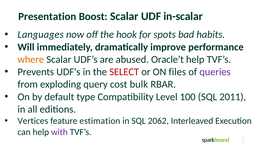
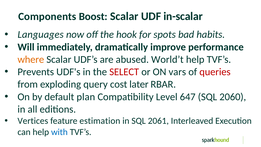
Presentation: Presentation -> Components (47, 16)
Oracle’t: Oracle’t -> World’t (167, 59)
files: files -> vars (177, 72)
queries colour: purple -> red (215, 72)
bulk: bulk -> later (139, 84)
type: type -> plan (86, 97)
100: 100 -> 647 (188, 97)
2011: 2011 -> 2060 (233, 97)
2062: 2062 -> 2061 (158, 121)
with colour: purple -> blue (59, 132)
